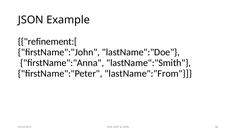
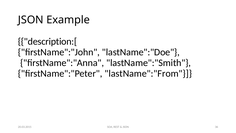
refinement:[: refinement:[ -> description:[ (47, 41)
